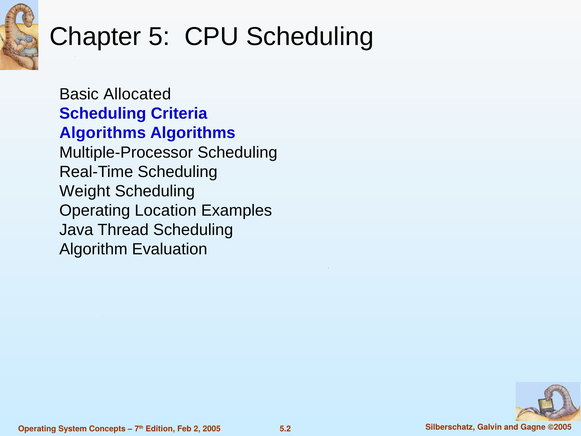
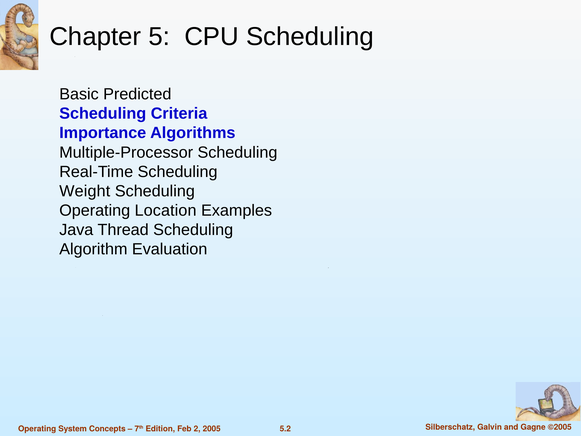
Allocated: Allocated -> Predicted (137, 94)
Algorithms: Algorithms -> Importance (103, 133)
